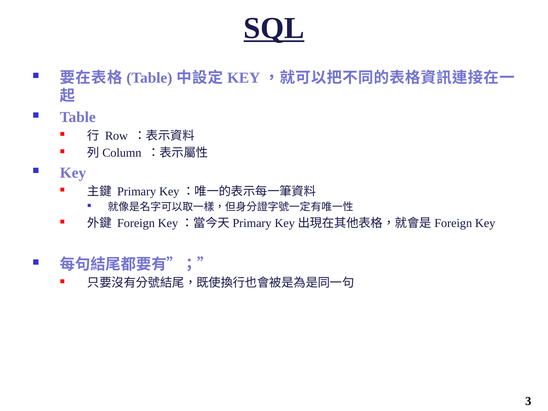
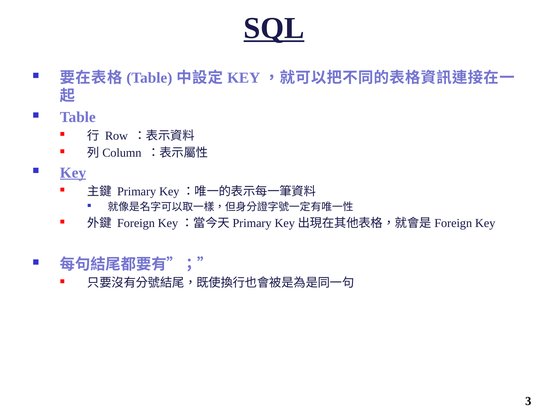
Key underline: none -> present (73, 173)
